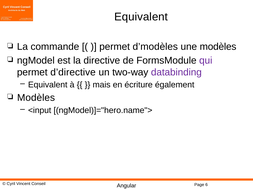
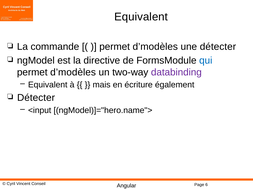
une modèles: modèles -> détecter (218, 47)
qui colour: purple -> blue (206, 61)
d’directive: d’directive -> d’modèles (73, 73)
Modèles: Modèles -> Détecter (36, 98)
